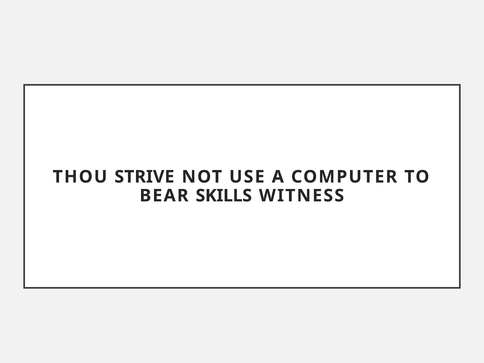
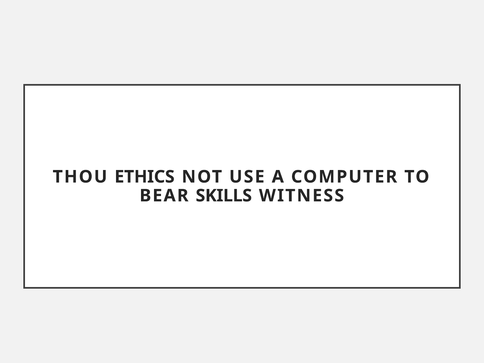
STRIVE: STRIVE -> ETHICS (145, 177)
